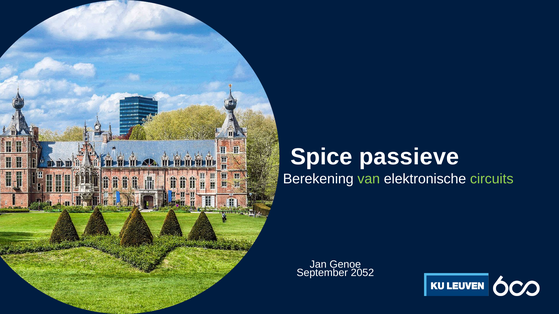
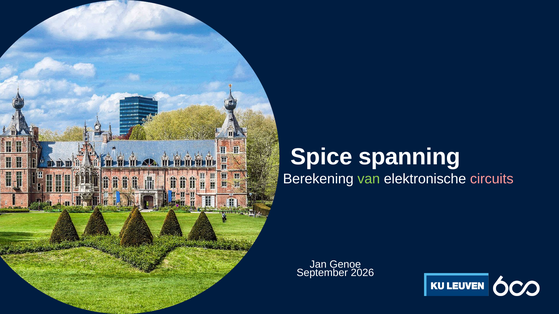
passieve: passieve -> spanning (409, 157)
circuits colour: light green -> pink (492, 179)
2052: 2052 -> 2026 (362, 273)
